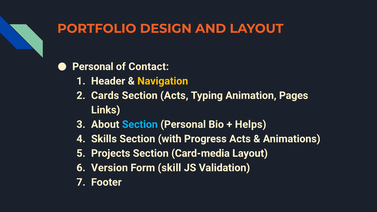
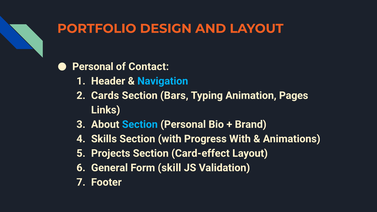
Navigation colour: yellow -> light blue (163, 81)
Section Acts: Acts -> Bars (174, 96)
Helps: Helps -> Brand (251, 124)
Progress Acts: Acts -> With (240, 139)
Card-media: Card-media -> Card-effect (200, 153)
Version: Version -> General (110, 168)
